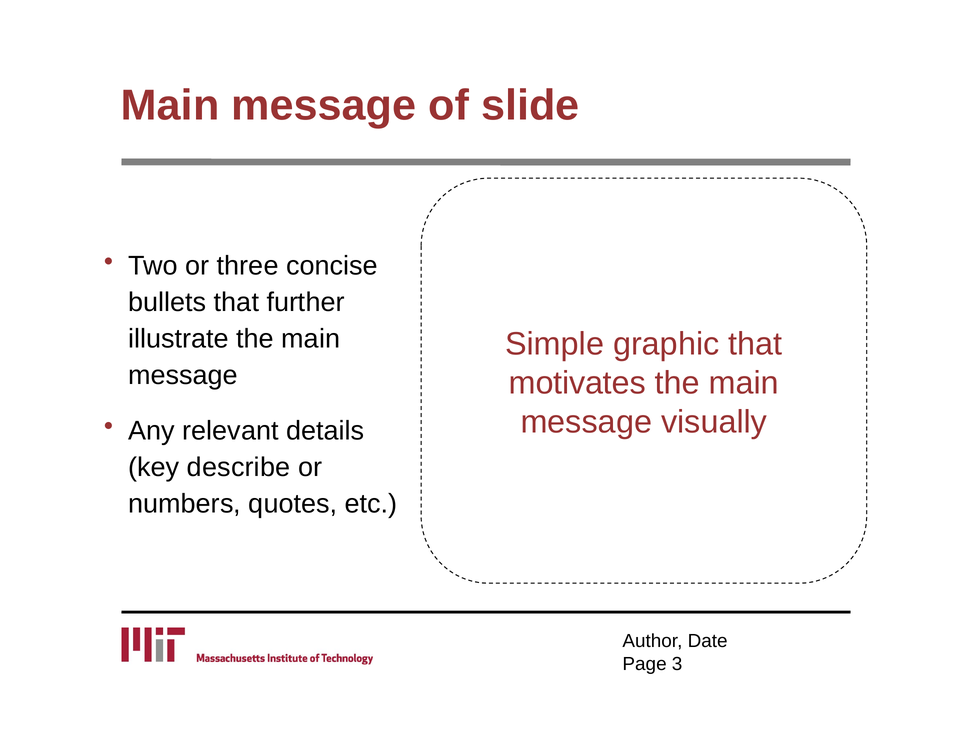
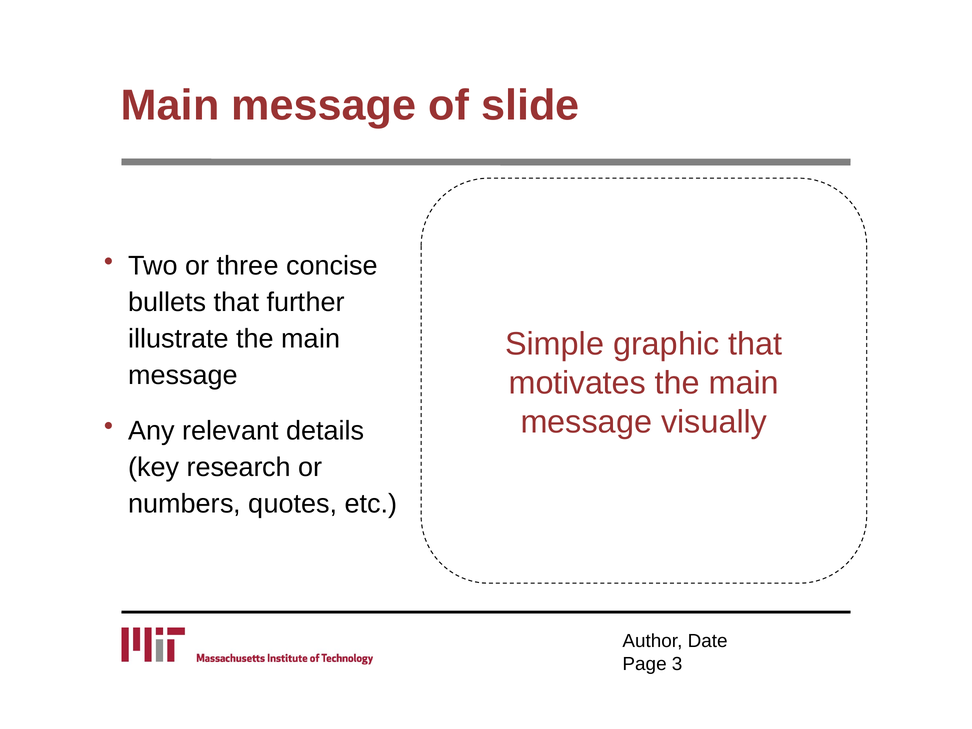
describe: describe -> research (239, 467)
